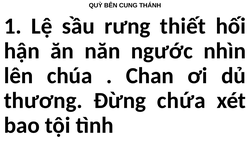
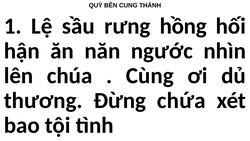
thiết: thiết -> hồng (183, 26)
Chan: Chan -> Cùng (150, 76)
